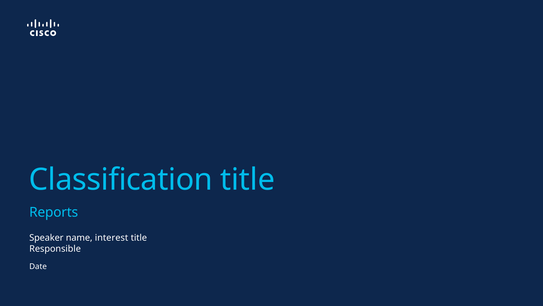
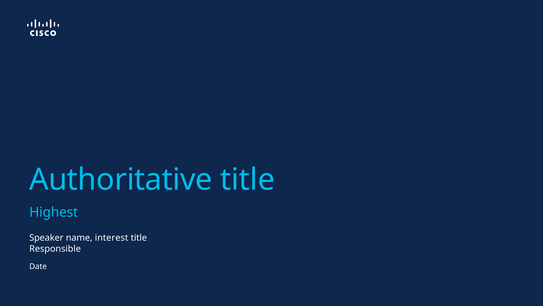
Classification: Classification -> Authoritative (121, 179)
Reports: Reports -> Highest (54, 212)
